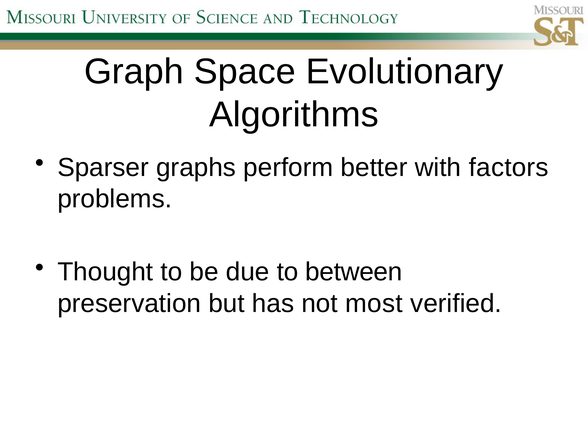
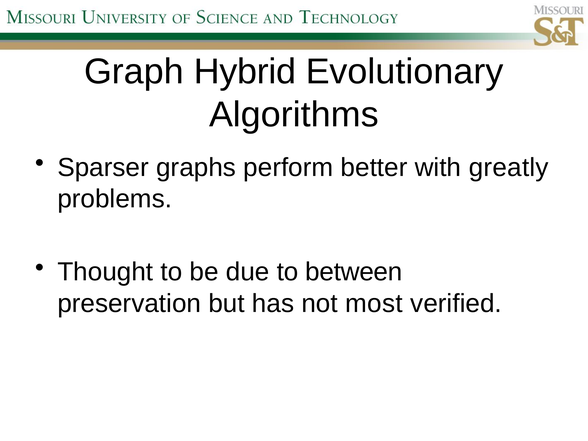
Space: Space -> Hybrid (245, 72)
factors: factors -> greatly (509, 167)
